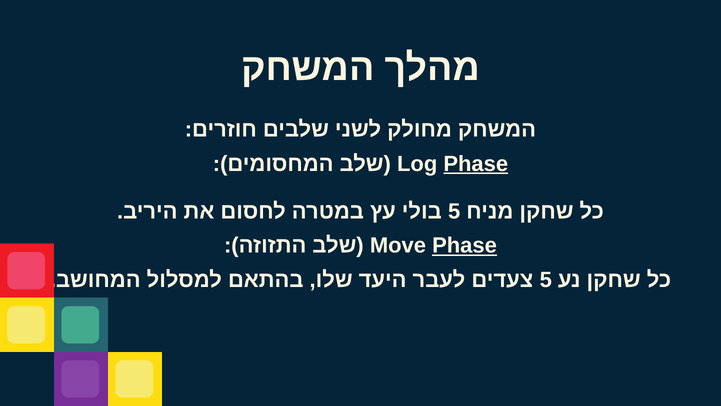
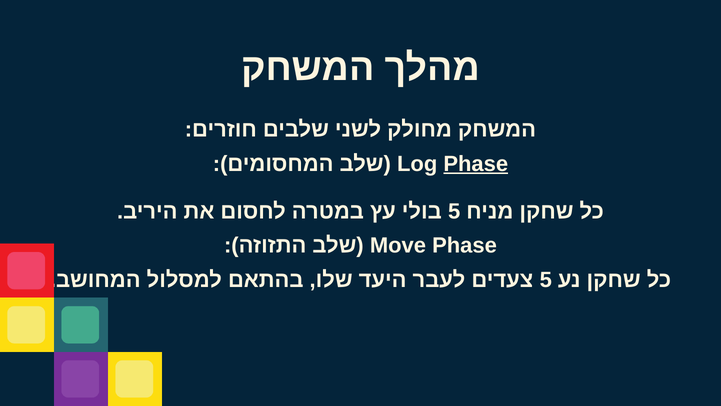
Phase underline: present -> none (465, 245)
